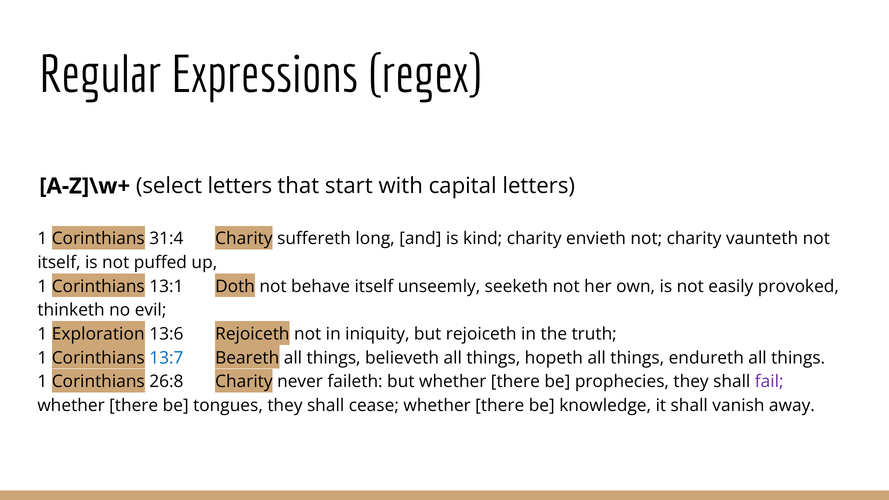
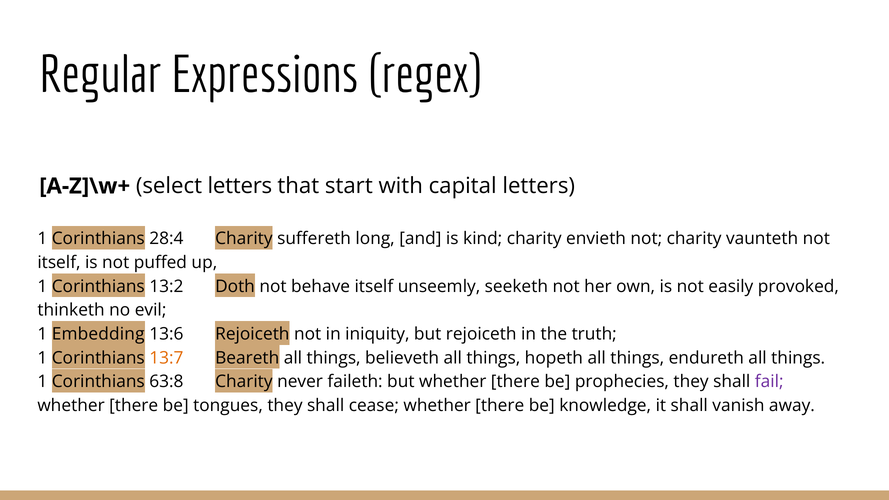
31:4: 31:4 -> 28:4 (166, 239)
13:1: 13:1 -> 13:2 (166, 286)
Exploration: Exploration -> Embedding (98, 334)
13:7 colour: blue -> orange (166, 358)
26:8: 26:8 -> 63:8 (166, 382)
